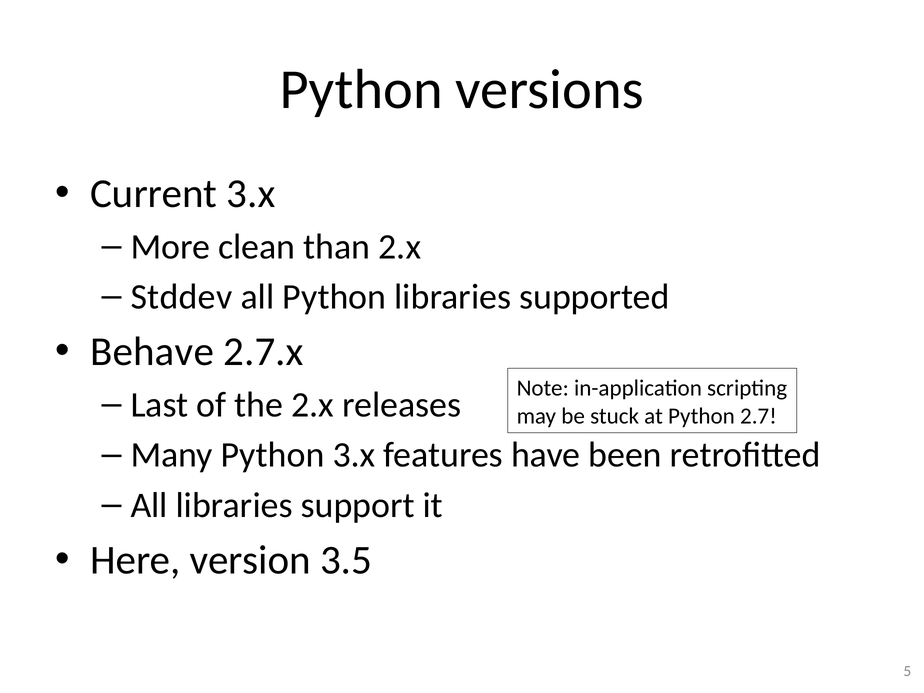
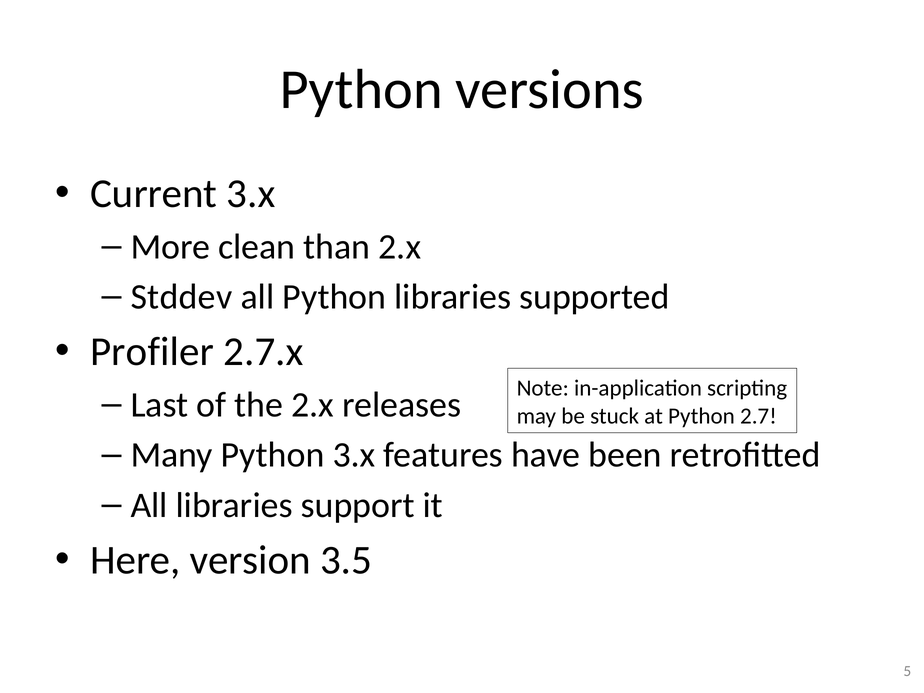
Behave: Behave -> Profiler (152, 352)
